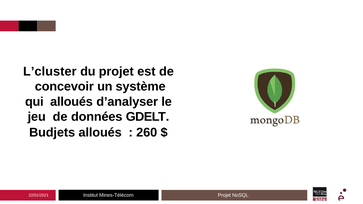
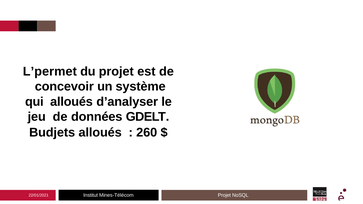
L’cluster: L’cluster -> L’permet (50, 72)
